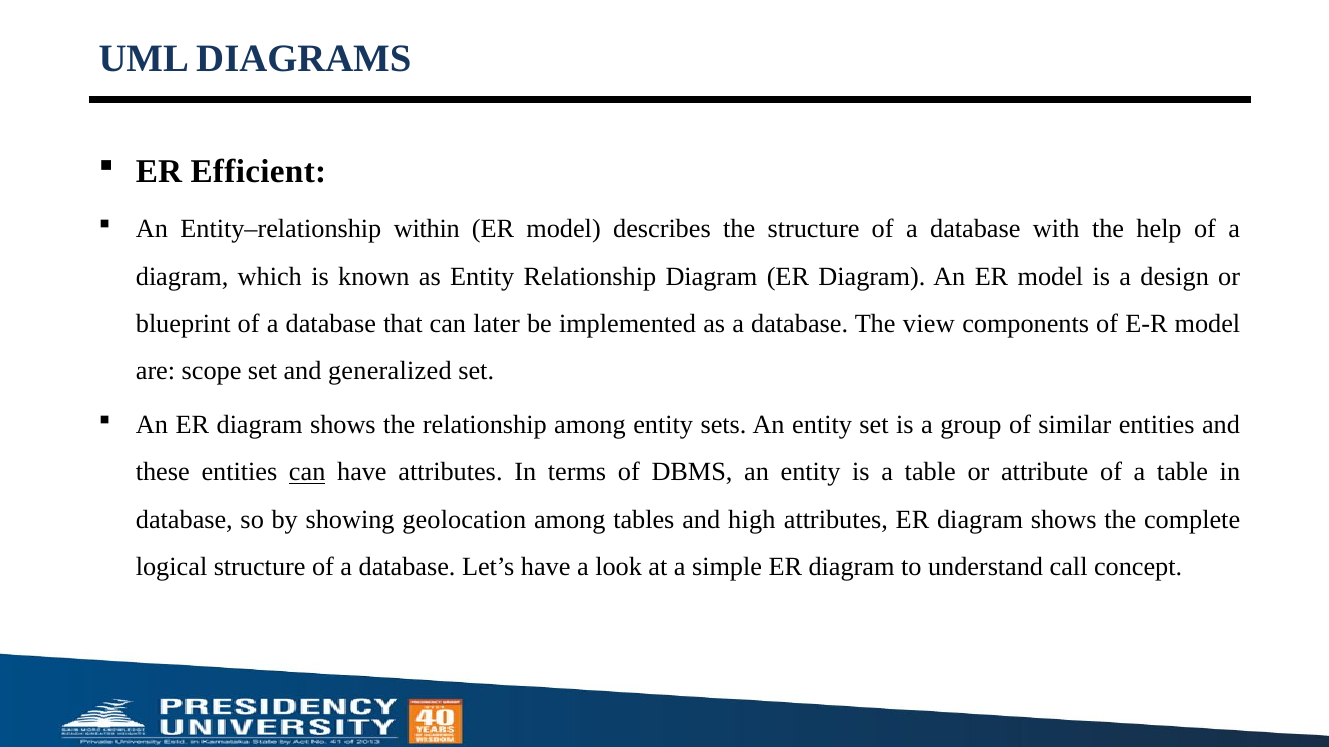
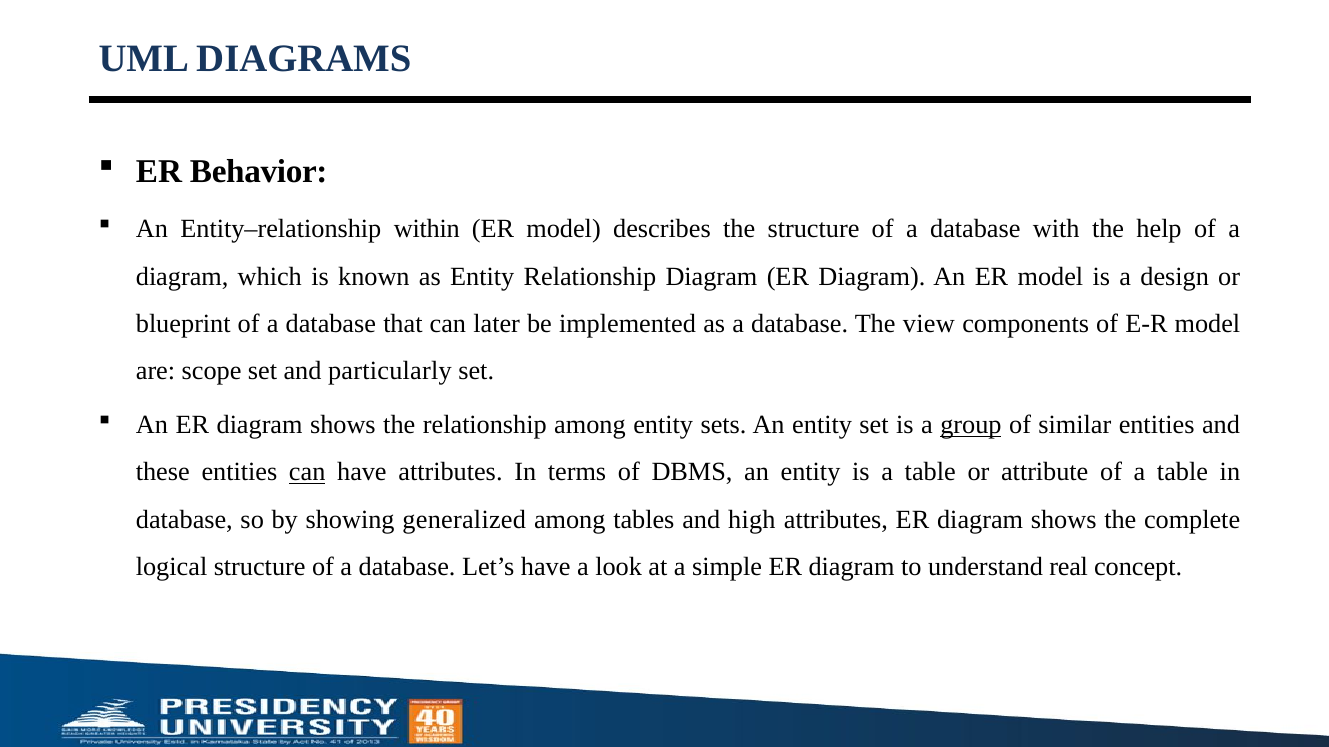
Efficient: Efficient -> Behavior (259, 172)
generalized: generalized -> particularly (390, 371)
group underline: none -> present (971, 425)
geolocation: geolocation -> generalized (464, 520)
call: call -> real (1069, 567)
